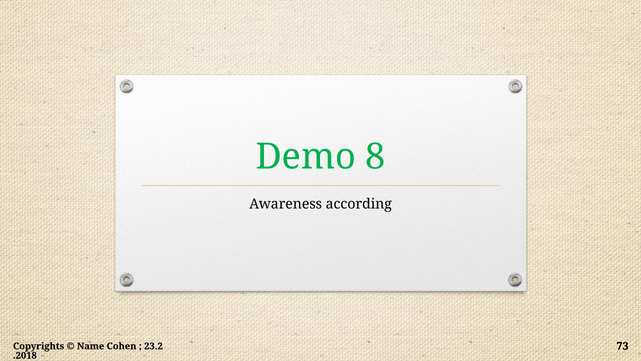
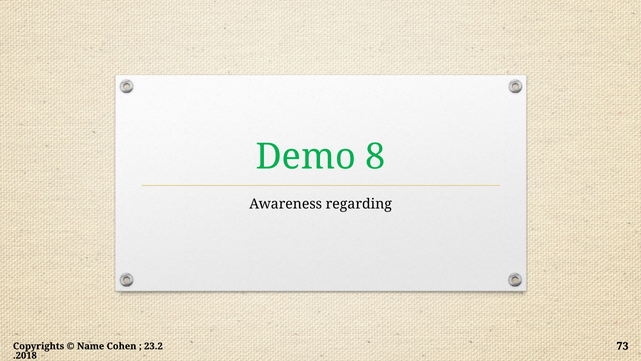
according: according -> regarding (359, 204)
